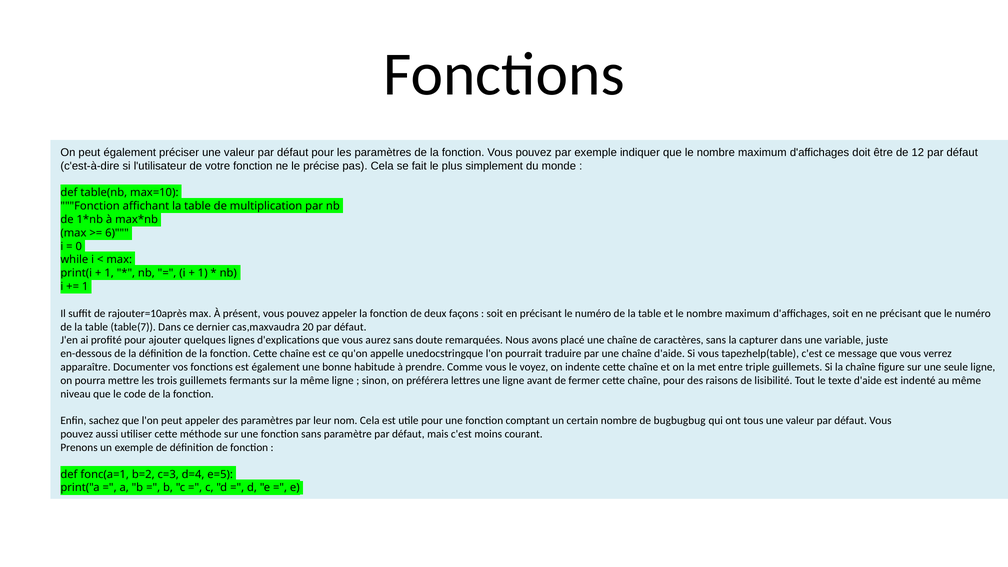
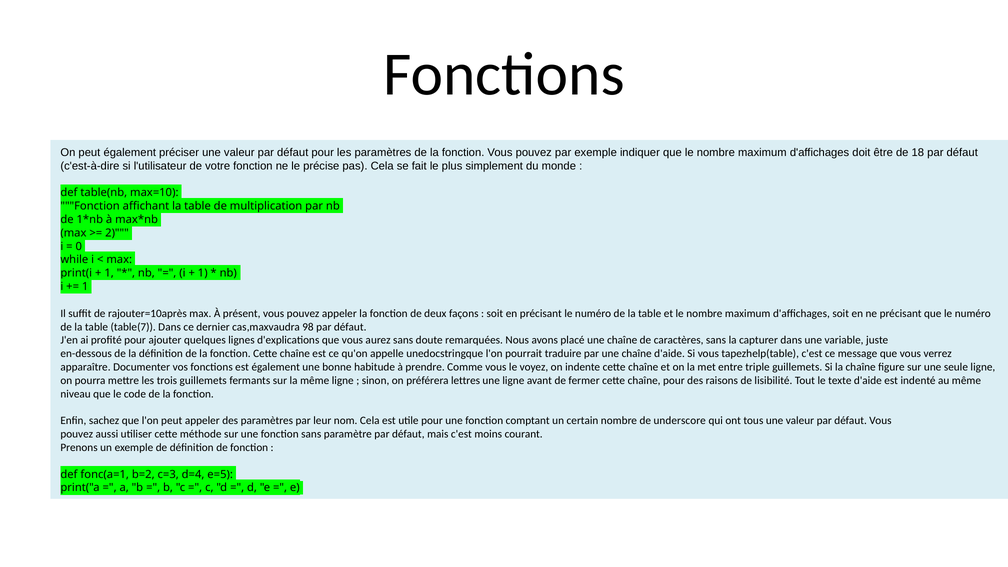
12: 12 -> 18 (918, 152)
6: 6 -> 2 (117, 233)
20: 20 -> 98 (308, 327)
bugbugbug: bugbugbug -> underscore (680, 421)
